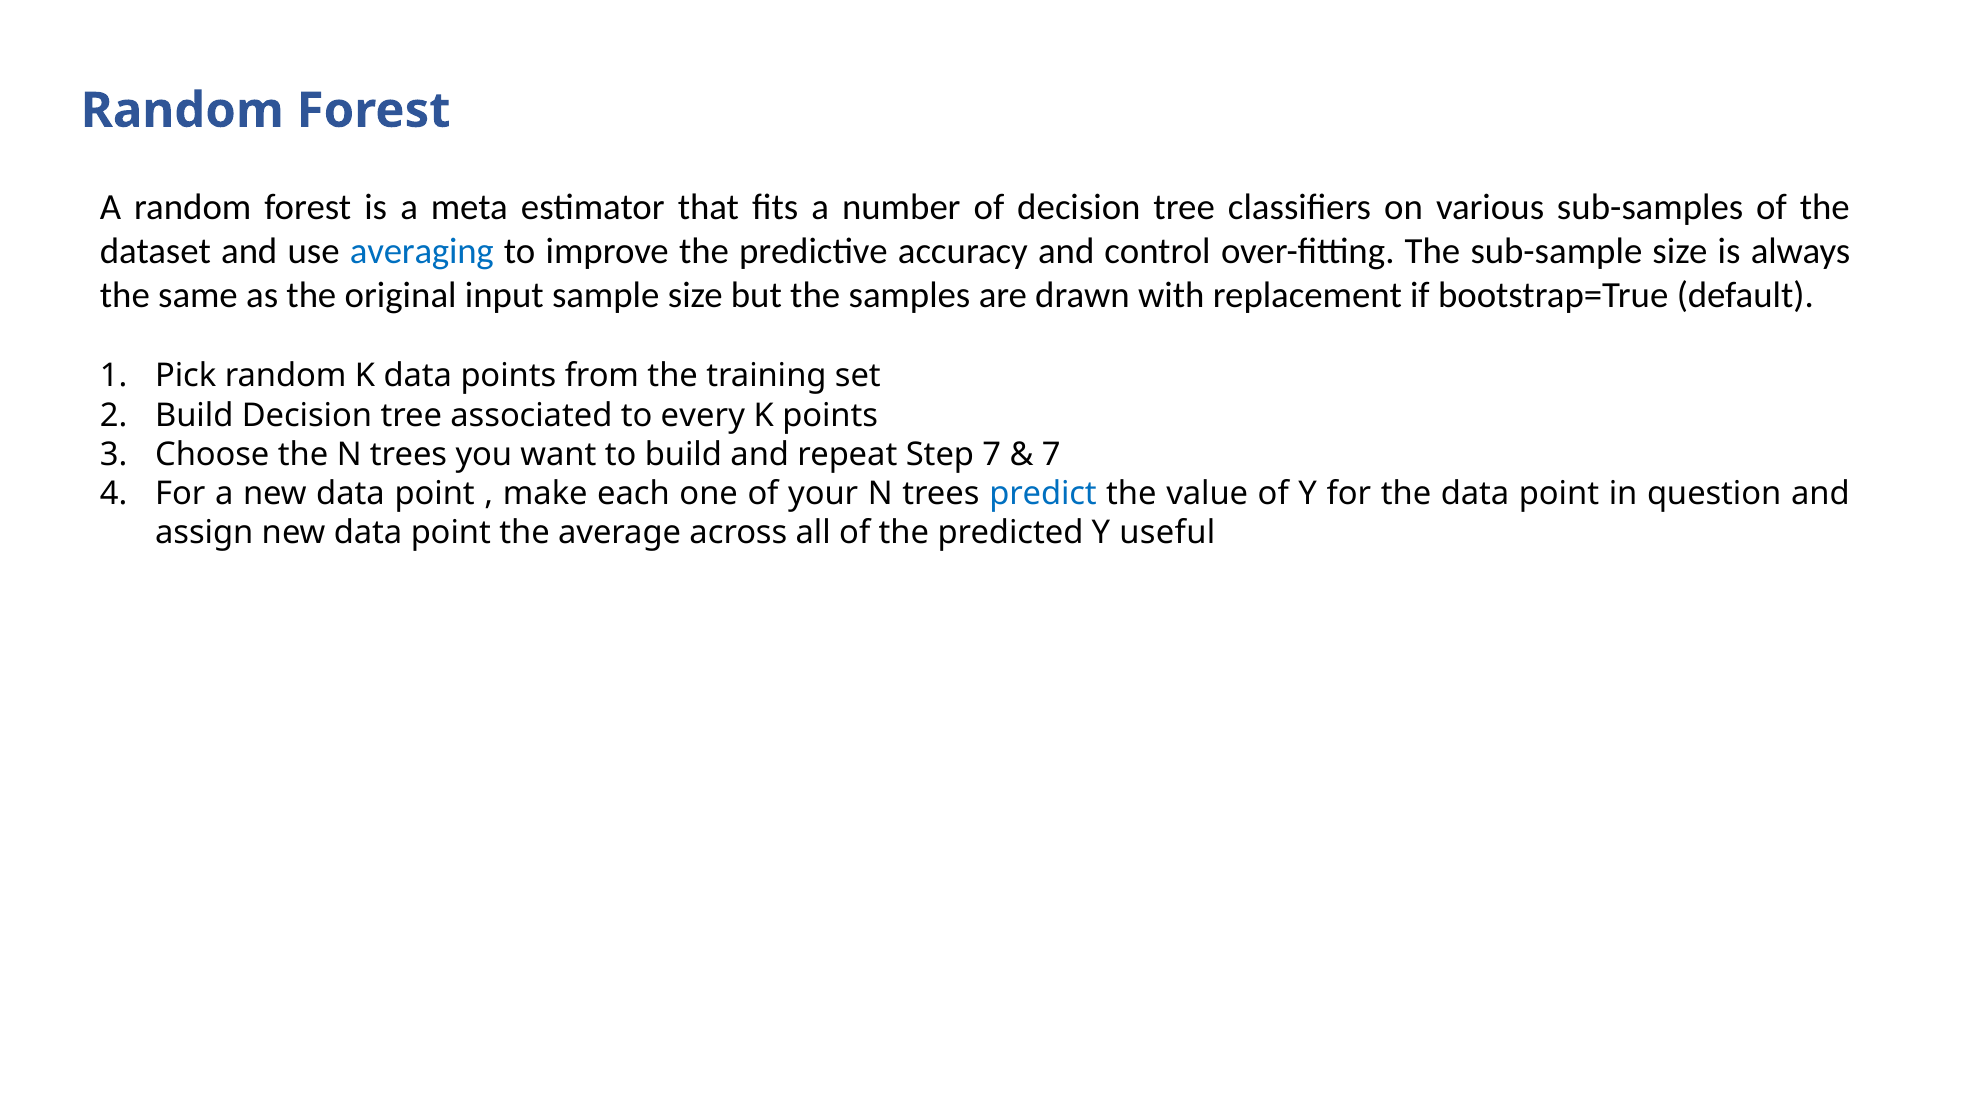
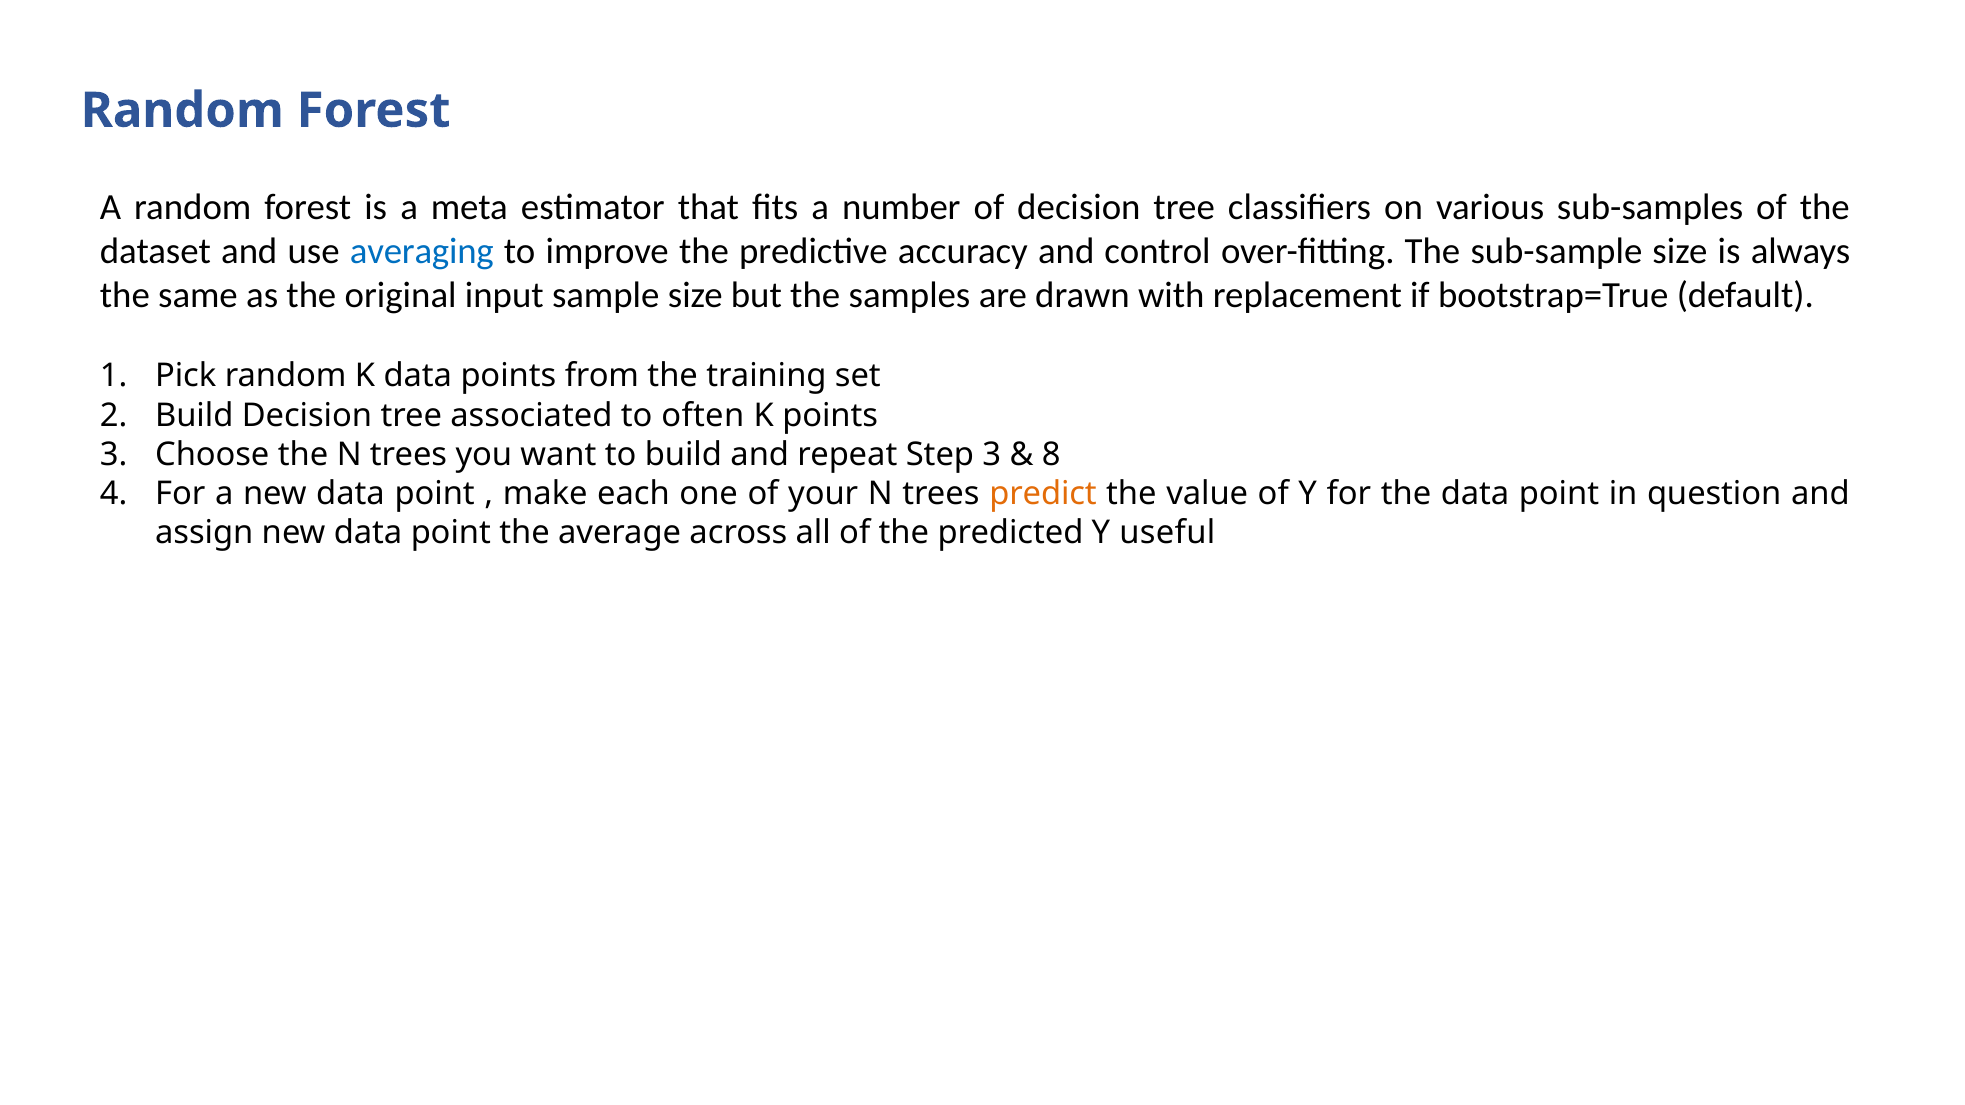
every: every -> often (703, 415)
Step 7: 7 -> 3 (992, 455)
7: 7 -> 8 (1051, 455)
predict colour: blue -> orange (1043, 494)
